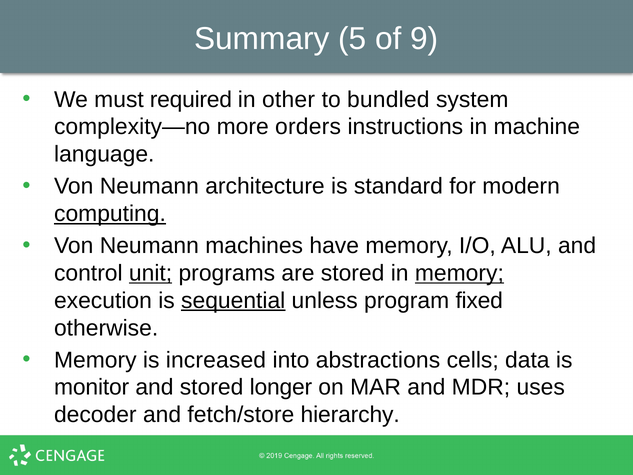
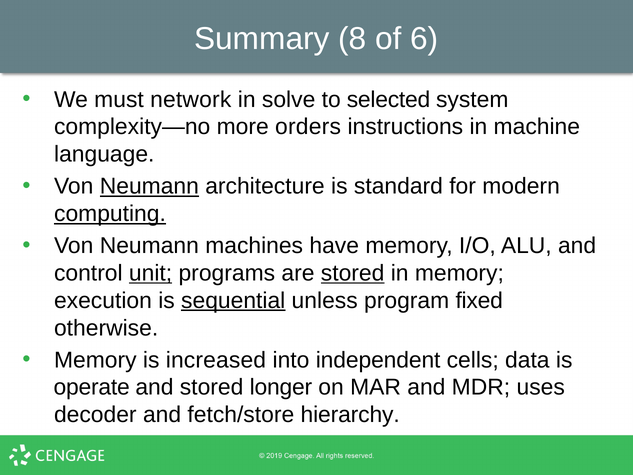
5: 5 -> 8 (352, 39)
9: 9 -> 6 (424, 39)
required: required -> network (191, 99)
other: other -> solve (289, 99)
bundled: bundled -> selected (389, 99)
Neumann underline: none -> present (149, 186)
stored underline: none -> present (353, 273)
memory underline: present -> none (459, 273)
abstractions: abstractions -> independent (378, 360)
monitor: monitor -> operate (92, 387)
